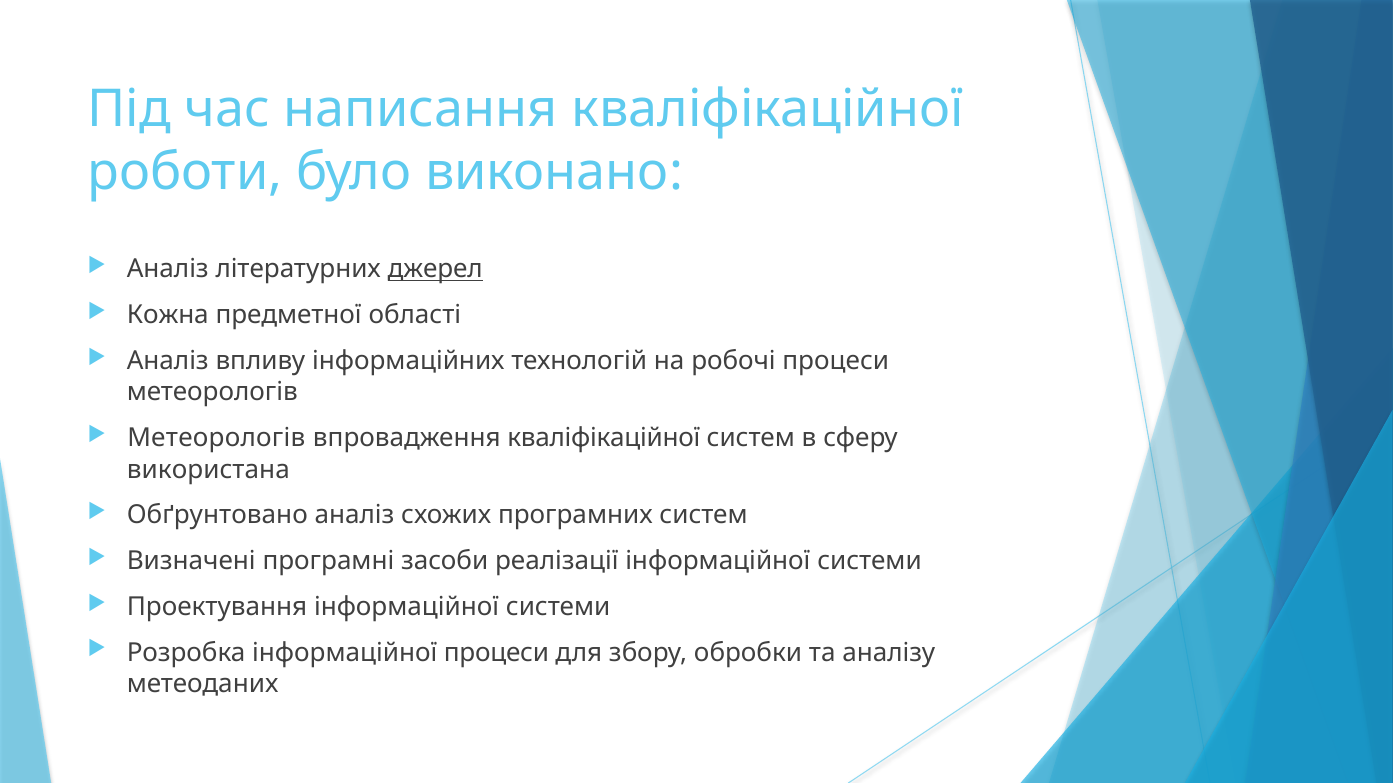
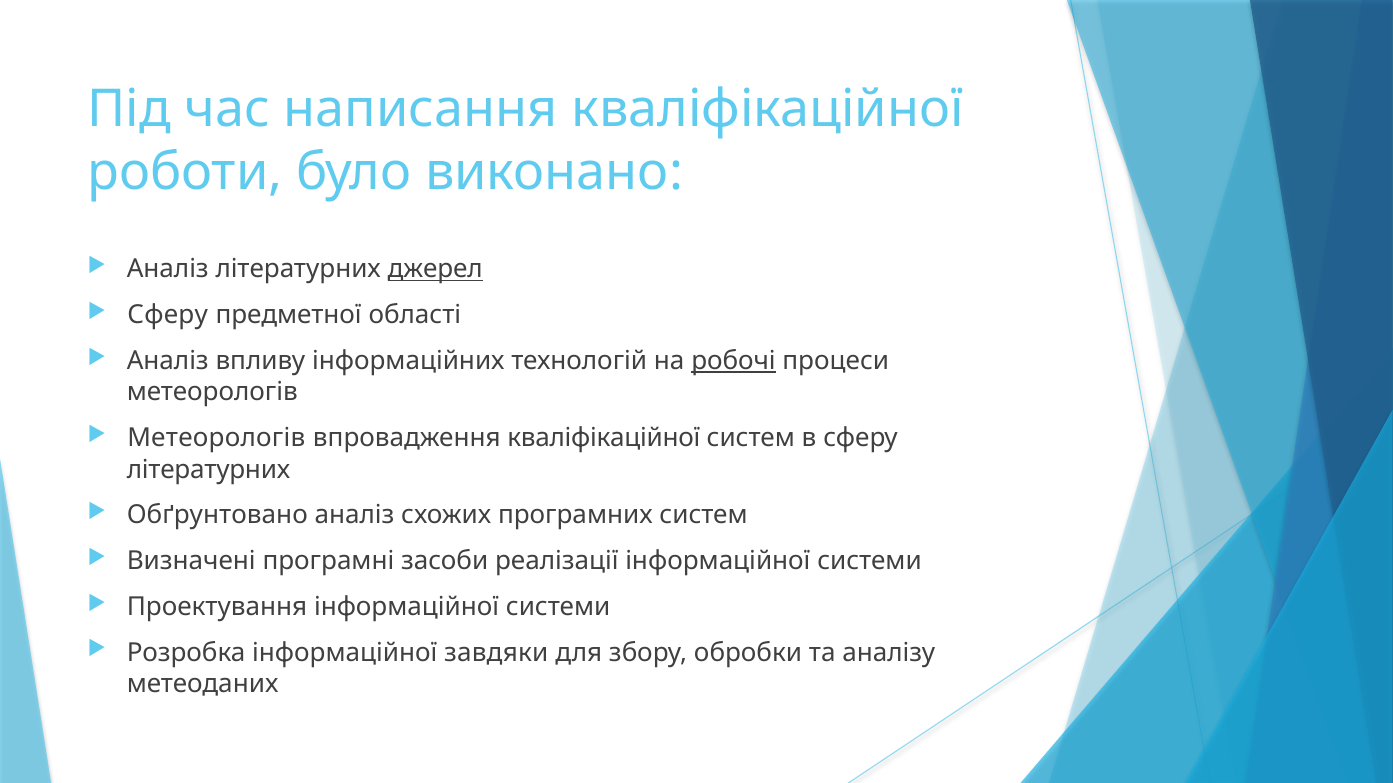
Кожна: Кожна -> Сферу (168, 315)
робочі underline: none -> present (734, 361)
використана: використана -> літературних (208, 470)
інформаційної процеси: процеси -> завдяки (496, 653)
